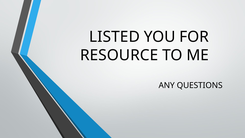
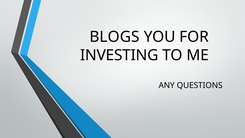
LISTED: LISTED -> BLOGS (114, 37)
RESOURCE: RESOURCE -> INVESTING (119, 55)
